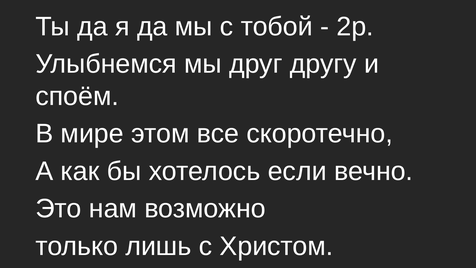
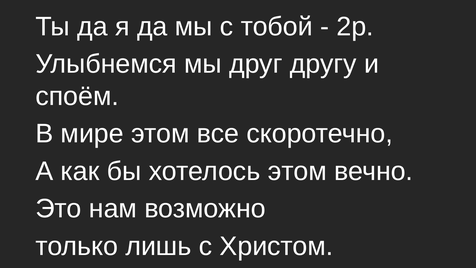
хотелось если: если -> этом (297, 171)
